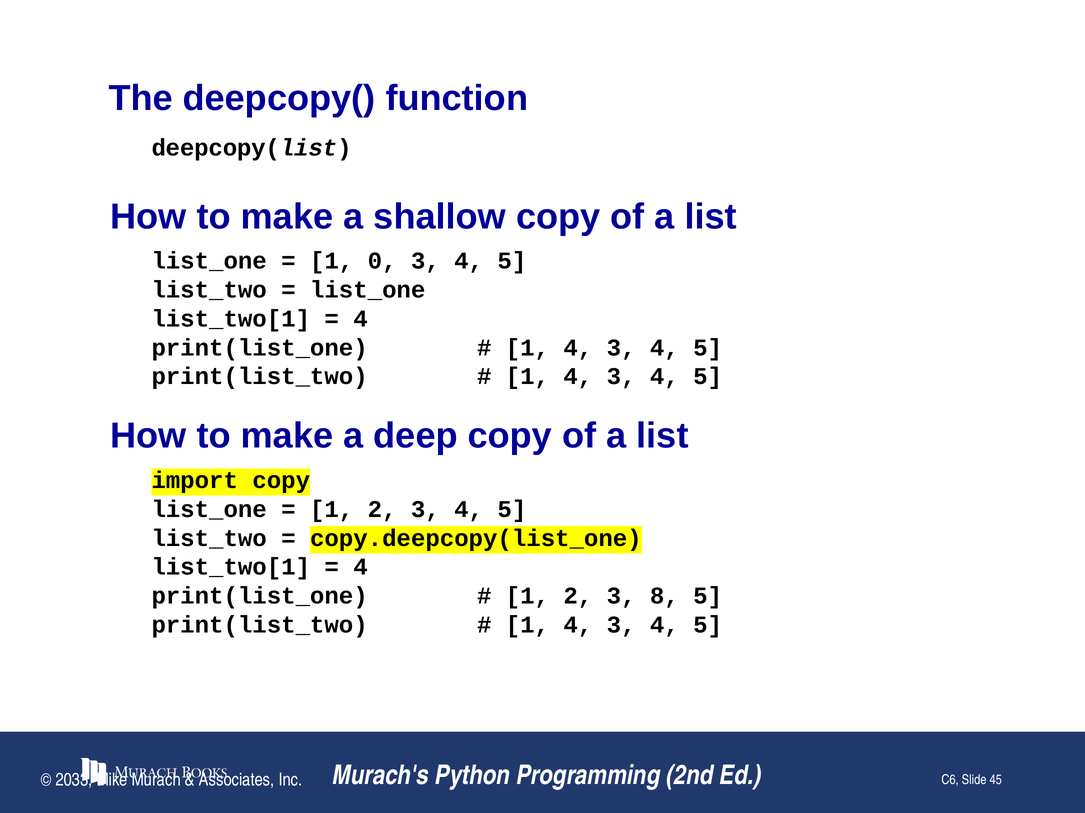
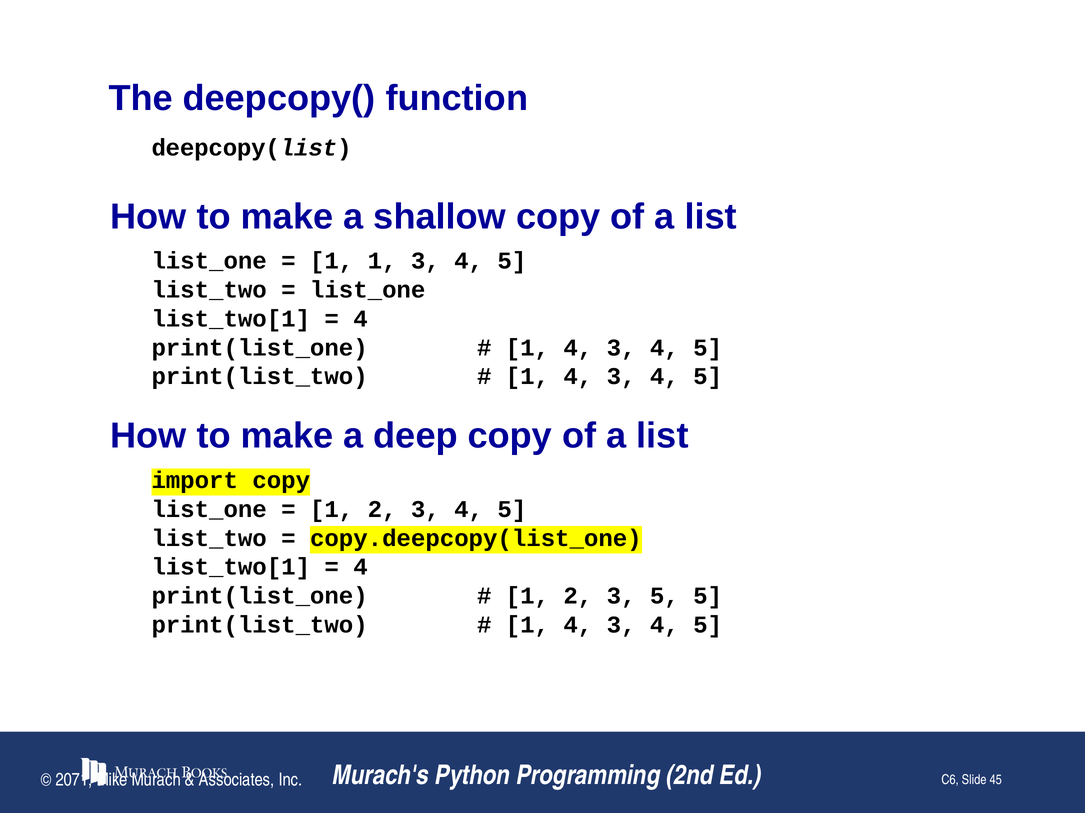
1 0: 0 -> 1 (382, 261)
3 8: 8 -> 5 (664, 596)
2033: 2033 -> 2071 (74, 781)
